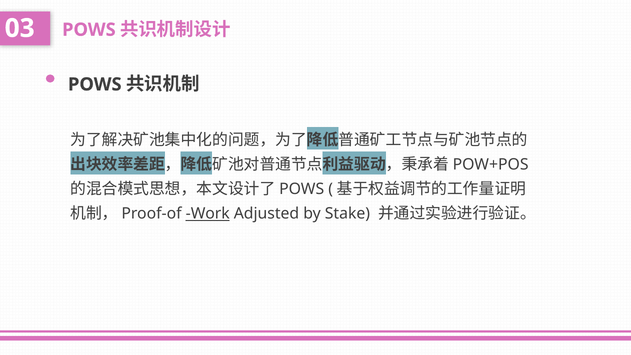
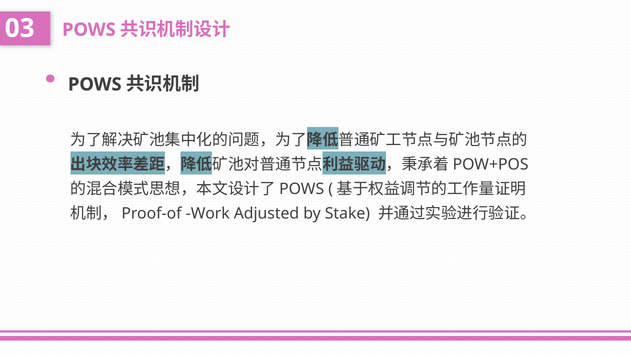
Work underline: present -> none (208, 214)
